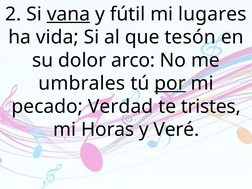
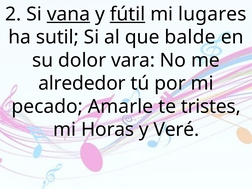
fútil underline: none -> present (128, 14)
vida: vida -> sutil (57, 37)
tesón: tesón -> balde (190, 37)
arco: arco -> vara (133, 60)
umbrales: umbrales -> alrededor (82, 83)
por underline: present -> none (170, 83)
Verdad: Verdad -> Amarle (121, 107)
